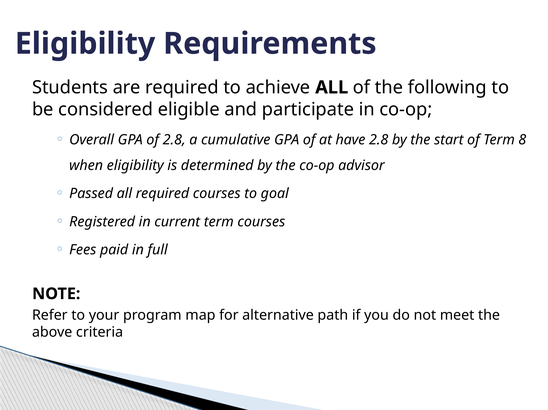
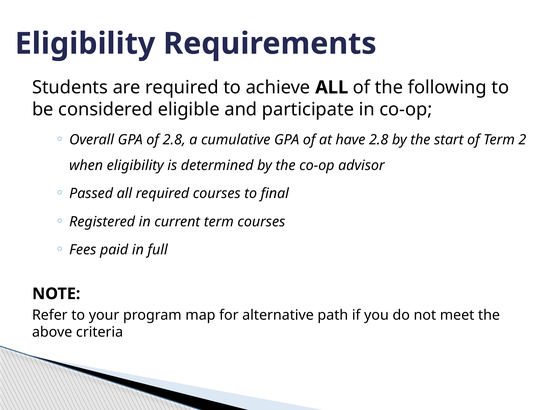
8: 8 -> 2 (522, 139)
goal: goal -> final (275, 193)
